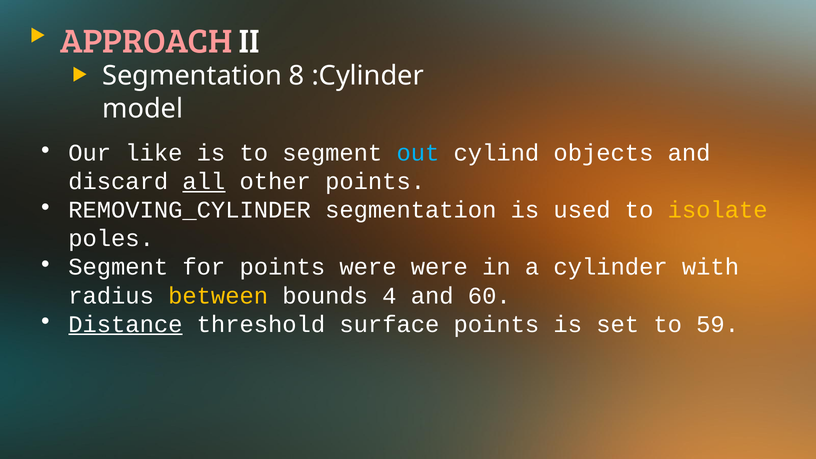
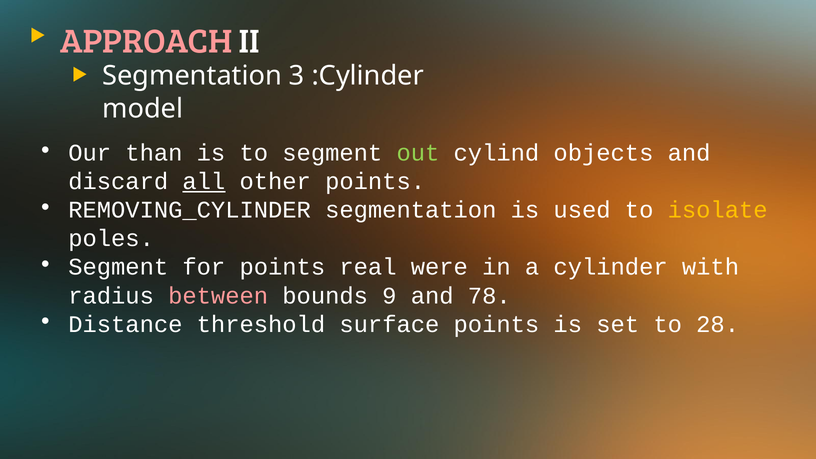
8: 8 -> 3 (297, 76)
like: like -> than (154, 153)
out colour: light blue -> light green (418, 153)
points were: were -> real (368, 267)
between colour: yellow -> pink (218, 296)
4: 4 -> 9 (389, 296)
60: 60 -> 78 (489, 296)
Distance underline: present -> none (125, 324)
59: 59 -> 28 (718, 324)
